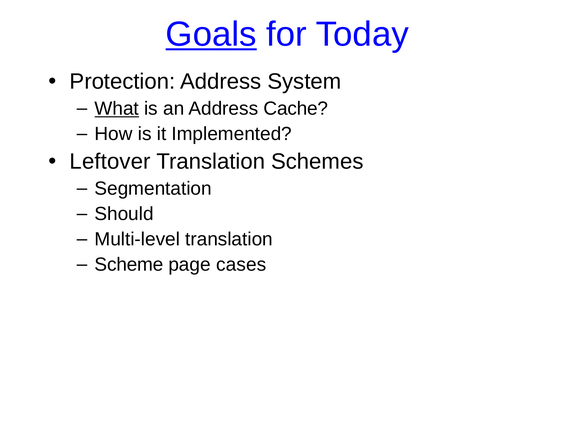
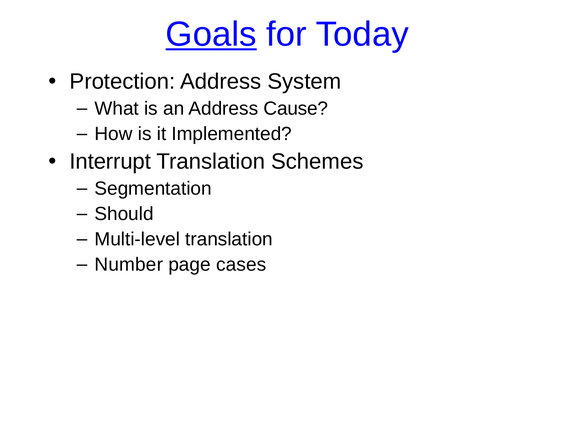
What underline: present -> none (117, 108)
Cache: Cache -> Cause (296, 108)
Leftover: Leftover -> Interrupt (110, 161)
Scheme: Scheme -> Number (129, 264)
